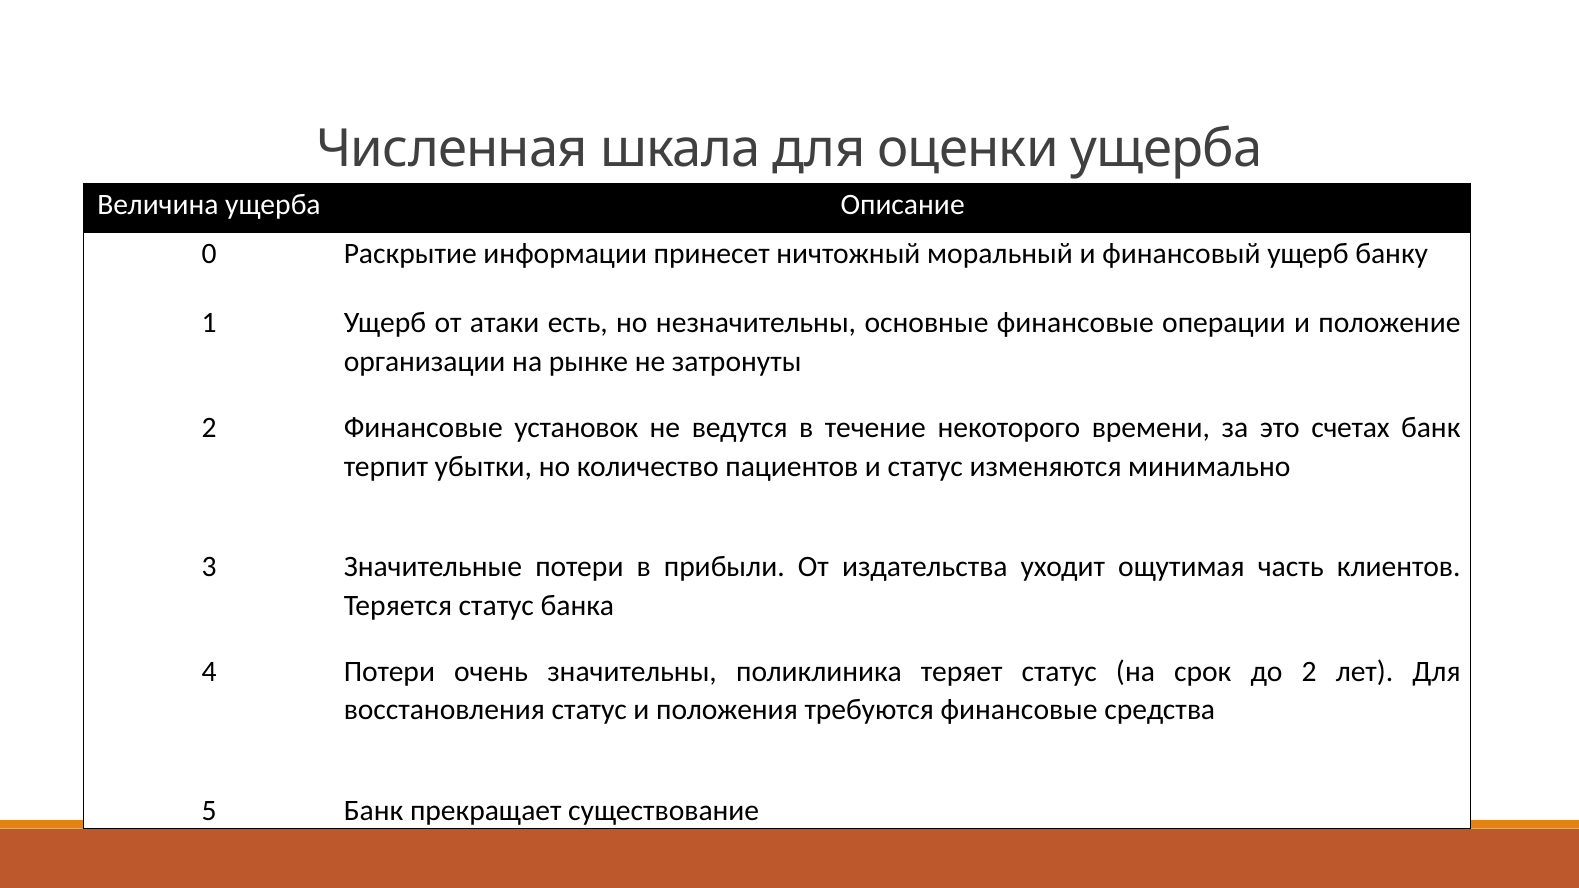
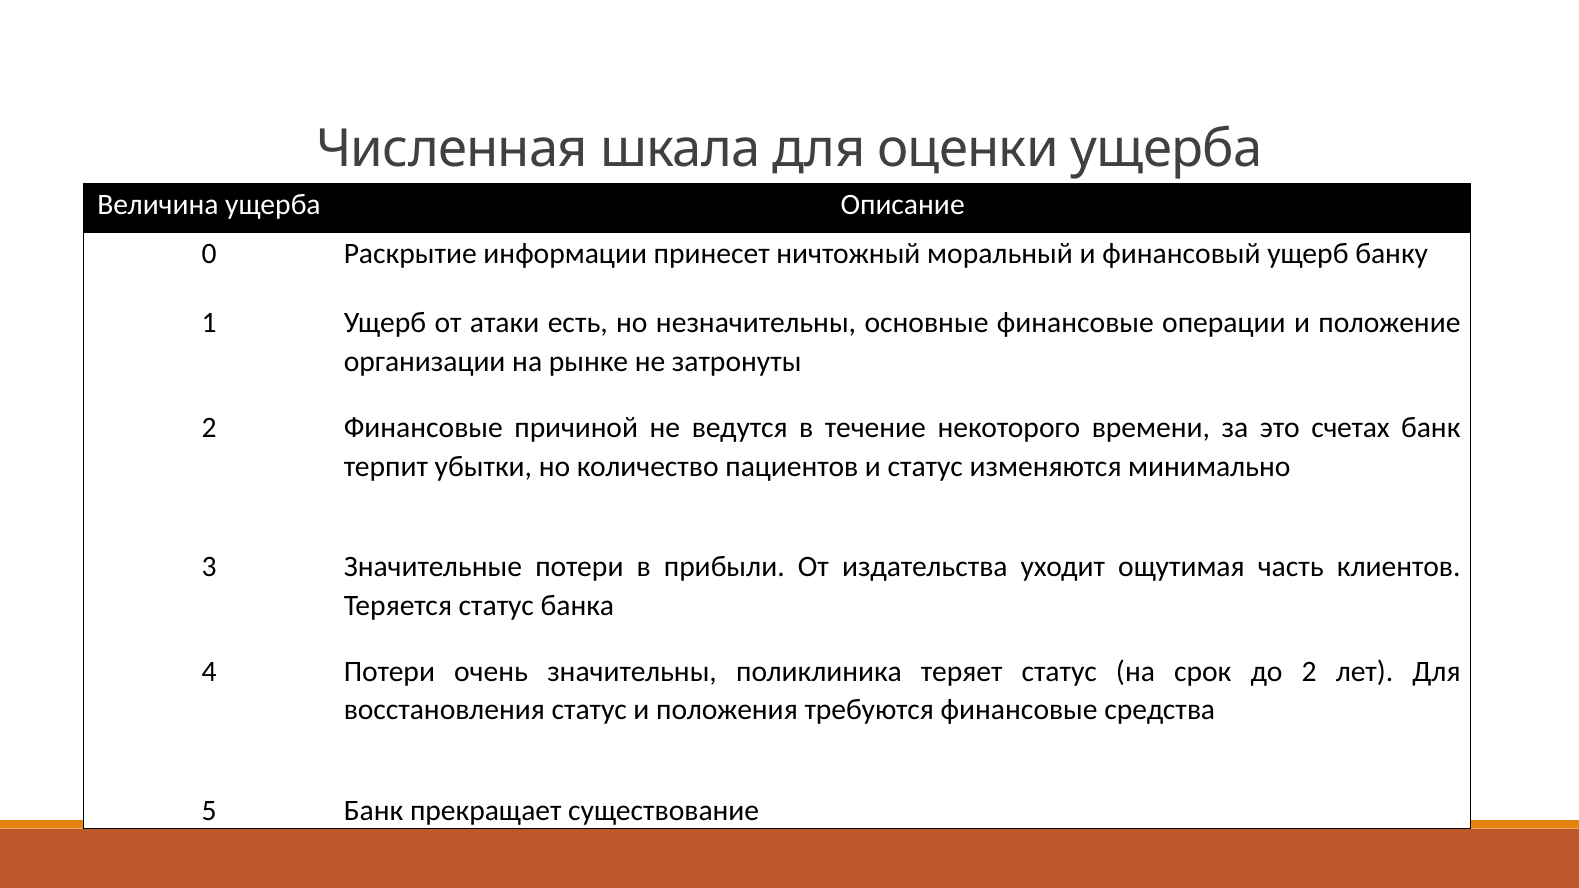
установок: установок -> причиной (576, 428)
